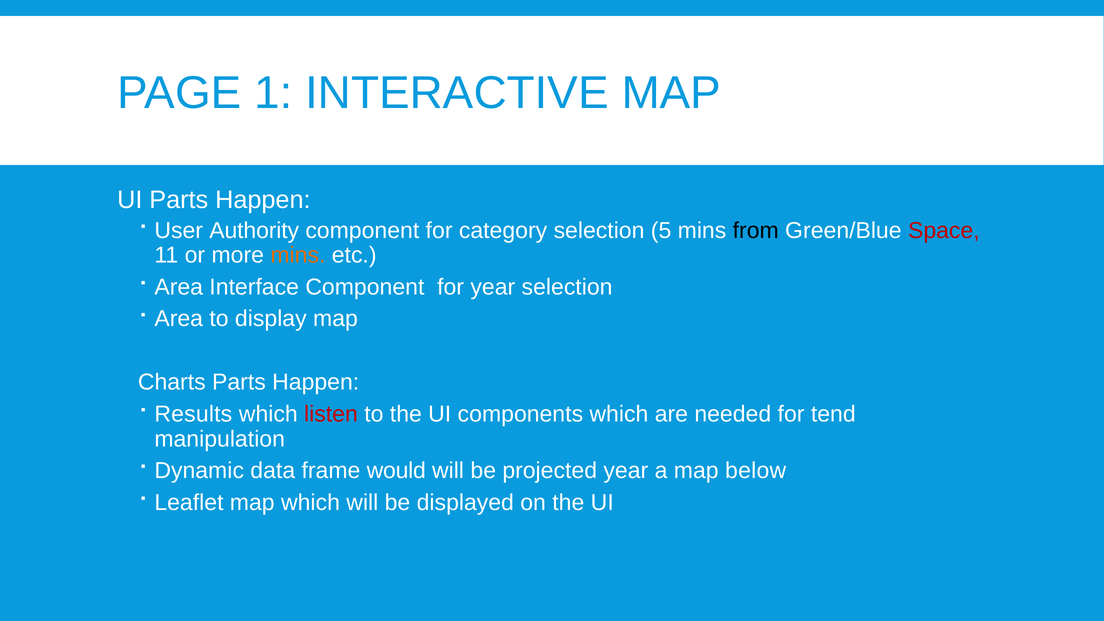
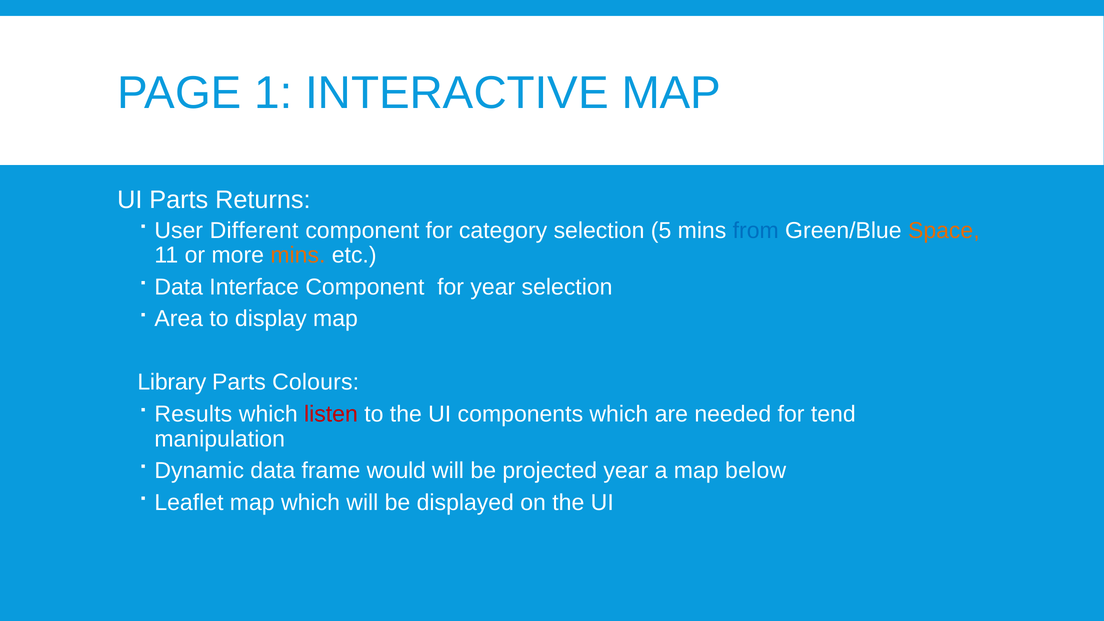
UI Parts Happen: Happen -> Returns (263, 200)
Authority: Authority -> Different (254, 231)
from colour: black -> blue (756, 231)
Space colour: red -> orange (944, 231)
Area: Area -> Data (179, 287)
Charts: Charts -> Library (172, 382)
Happen: Happen -> Colours (316, 382)
